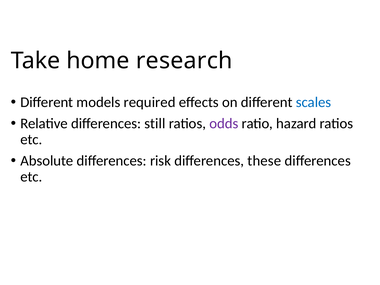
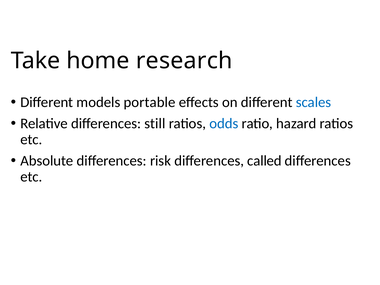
required: required -> portable (150, 102)
odds colour: purple -> blue (224, 124)
these: these -> called (264, 161)
